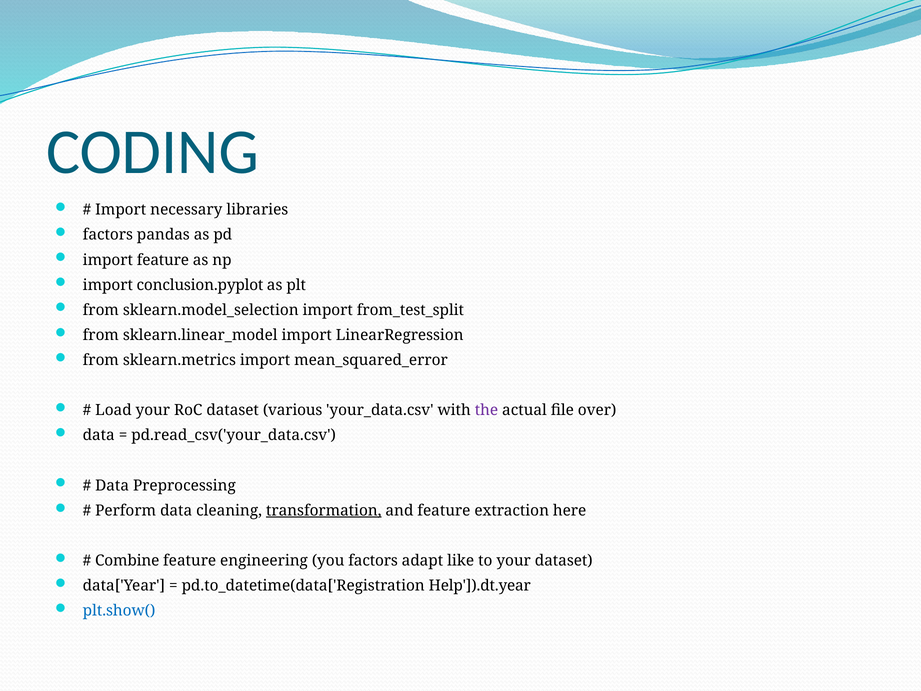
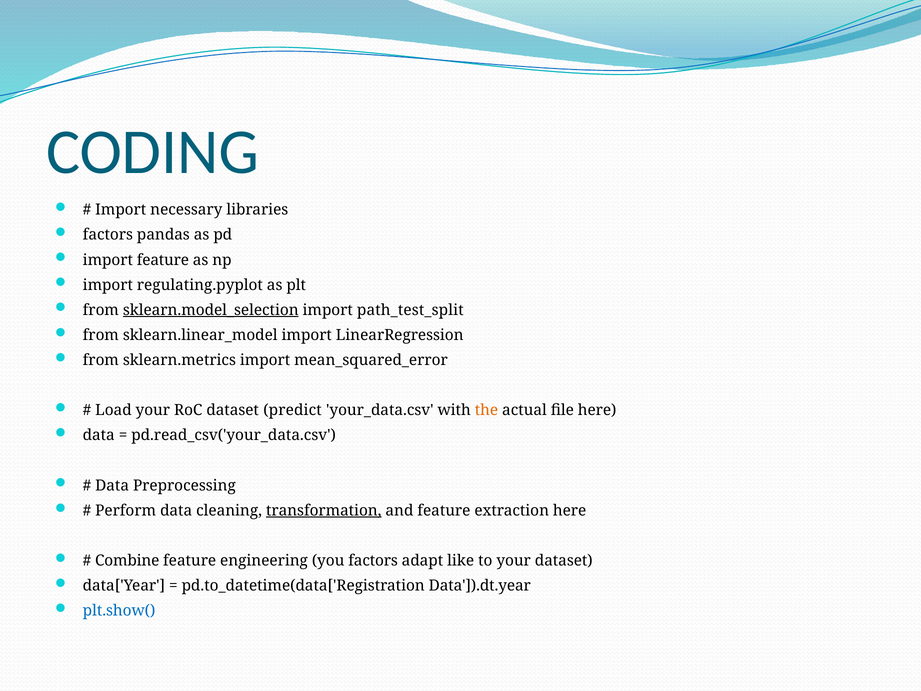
conclusion.pyplot: conclusion.pyplot -> regulating.pyplot (200, 285)
sklearn.model_selection underline: none -> present (211, 310)
from_test_split: from_test_split -> path_test_split (410, 310)
various: various -> predict (293, 410)
the colour: purple -> orange (486, 410)
file over: over -> here (597, 410)
Help']).dt.year: Help']).dt.year -> Data']).dt.year (480, 586)
